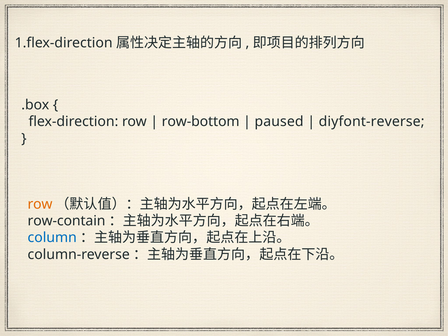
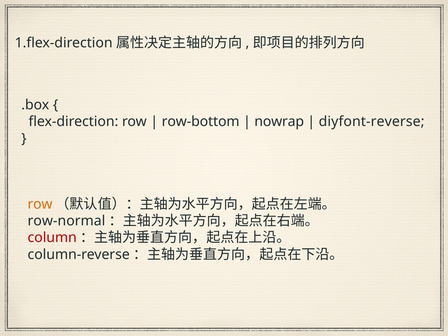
paused: paused -> nowrap (279, 122)
row-contain: row-contain -> row-normal (66, 221)
column colour: blue -> red (52, 238)
